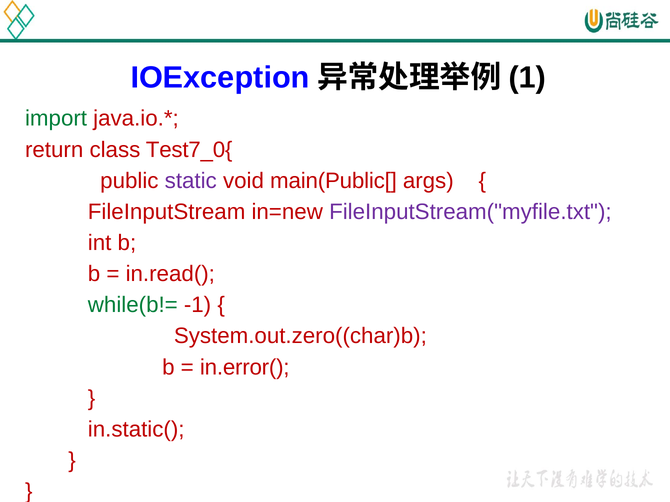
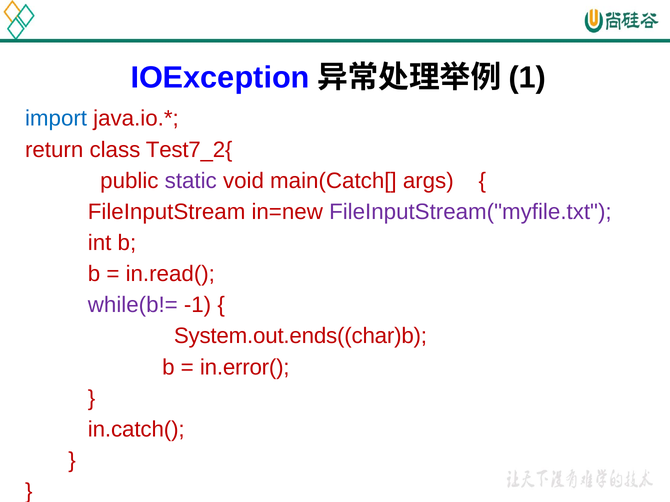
import colour: green -> blue (56, 119)
Test7_0{: Test7_0{ -> Test7_2{ (189, 150)
main(Public[: main(Public[ -> main(Catch[ (333, 181)
while(b!= colour: green -> purple (133, 305)
System.out.zero((char)b: System.out.zero((char)b -> System.out.ends((char)b (300, 336)
in.static(: in.static( -> in.catch( (136, 430)
